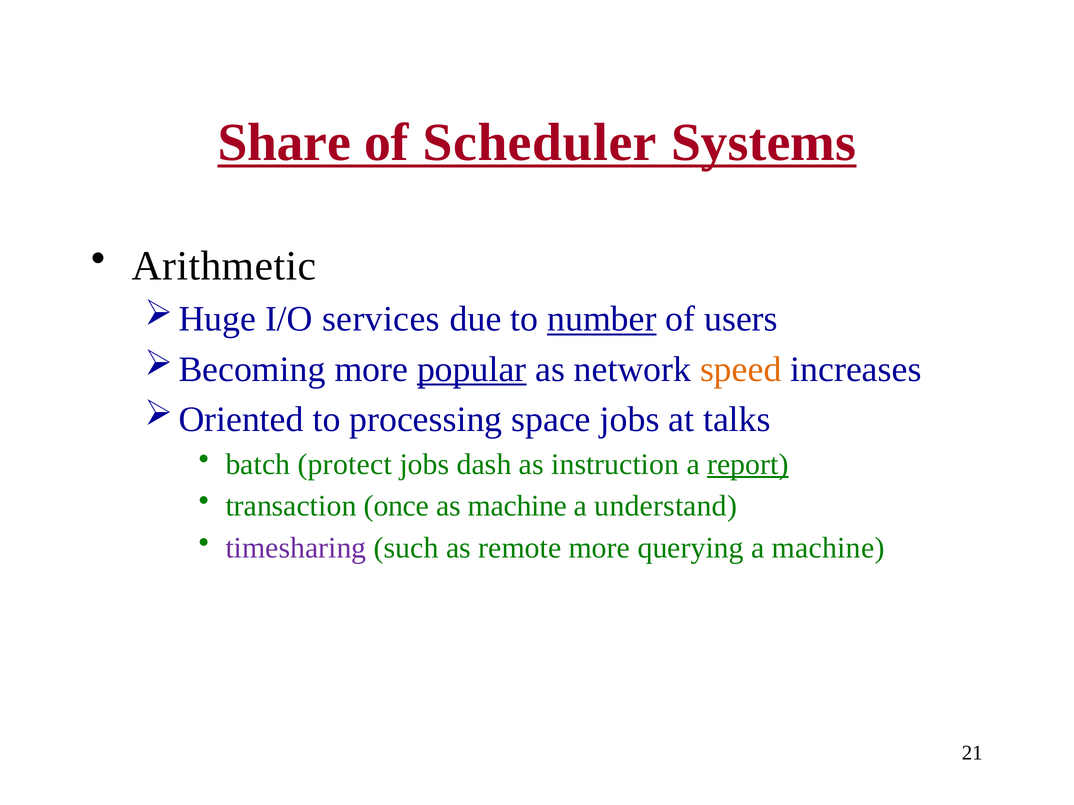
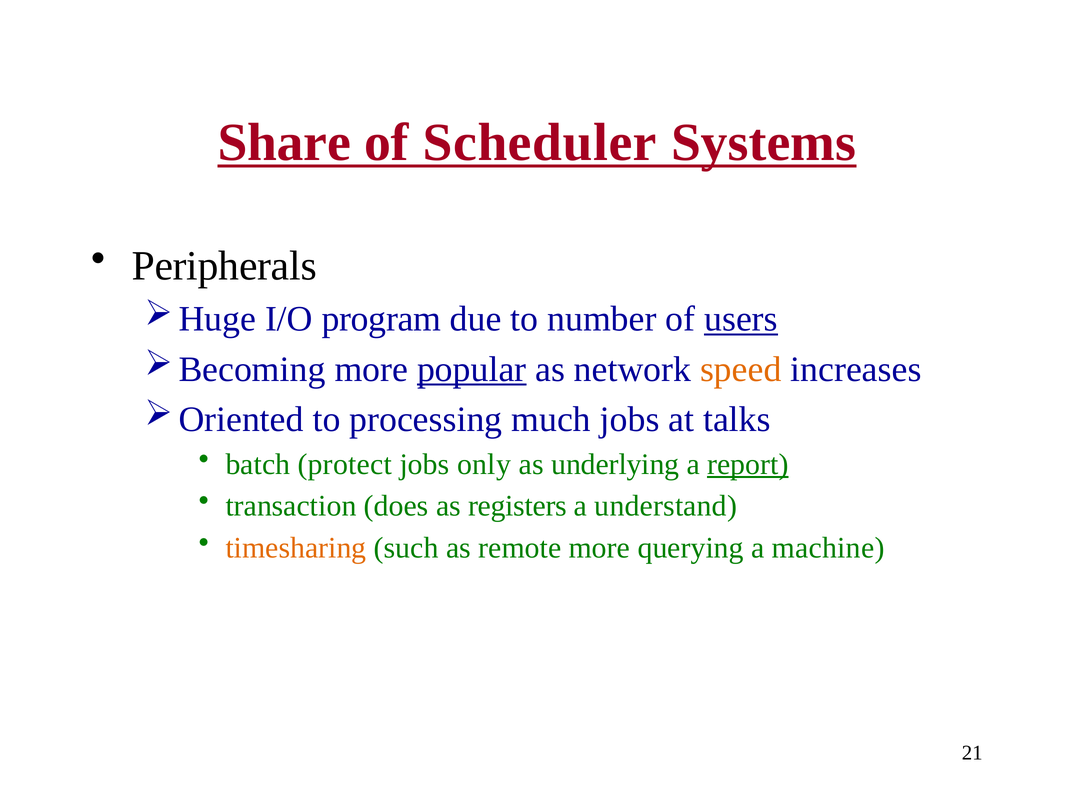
Arithmetic: Arithmetic -> Peripherals (224, 266)
services: services -> program (381, 319)
number underline: present -> none (602, 319)
users underline: none -> present (741, 319)
space: space -> much (551, 420)
dash: dash -> only (484, 464)
instruction: instruction -> underlying (615, 464)
once: once -> does (396, 506)
as machine: machine -> registers (517, 506)
timesharing colour: purple -> orange (296, 548)
